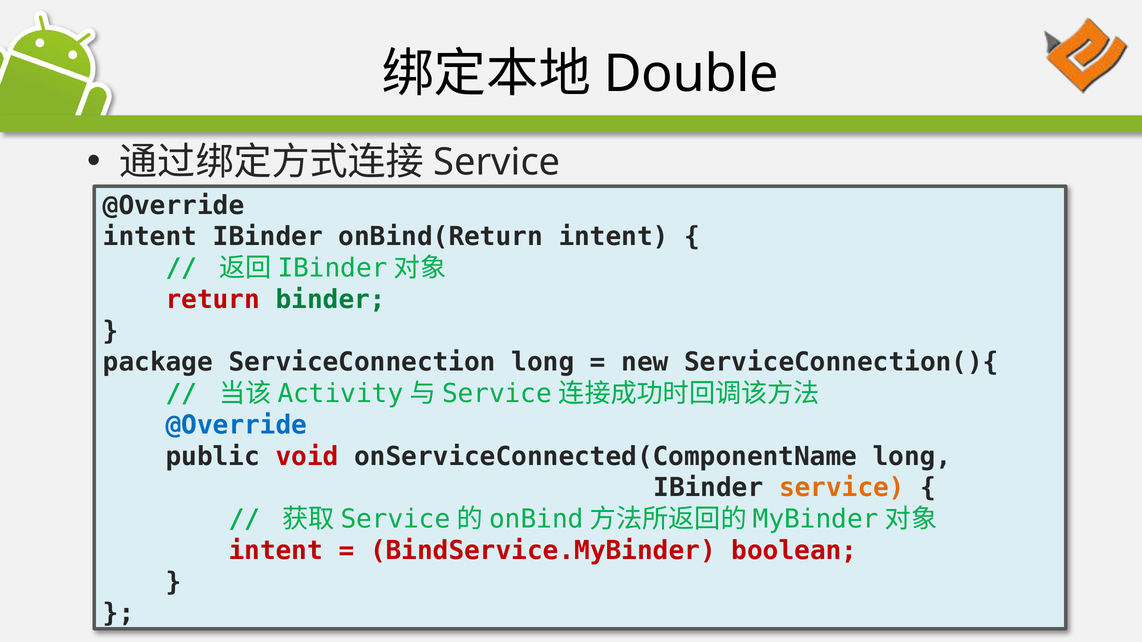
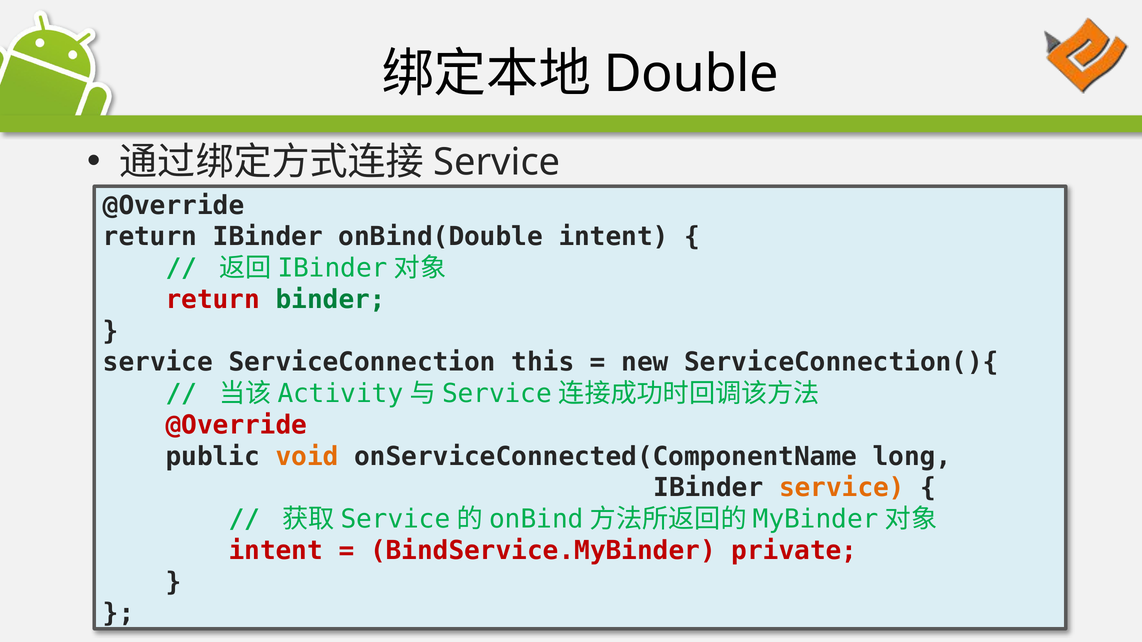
intent: intent -> return (150, 237)
onBind(Return: onBind(Return -> onBind(Double (441, 237)
package: package -> service (158, 362)
ServiceConnection long: long -> this (543, 362)
@Override colour: blue -> red (236, 425)
void colour: red -> orange (307, 457)
boolean: boolean -> private (794, 551)
